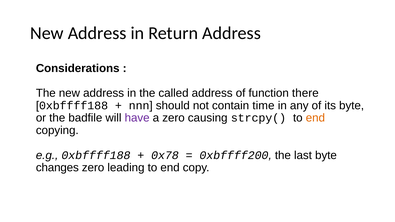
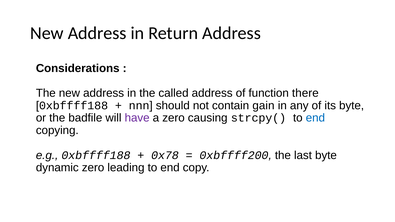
time: time -> gain (263, 106)
end colour: orange -> blue (315, 118)
changes: changes -> dynamic (57, 168)
